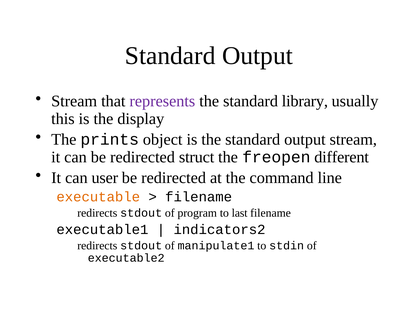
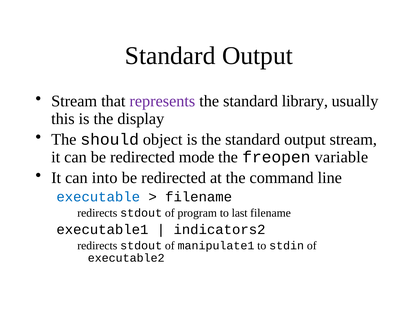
prints: prints -> should (110, 140)
struct: struct -> mode (197, 157)
different: different -> variable (341, 157)
user: user -> into (105, 178)
executable colour: orange -> blue (98, 197)
